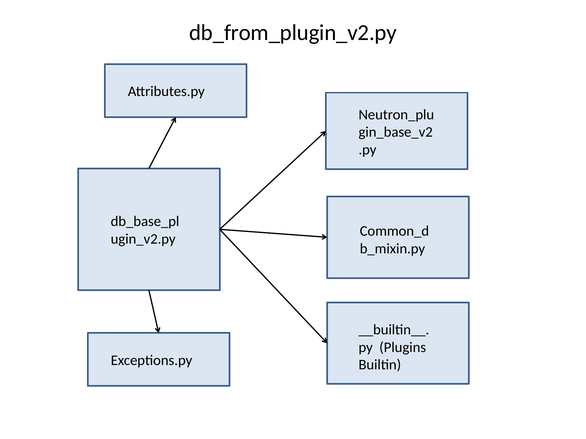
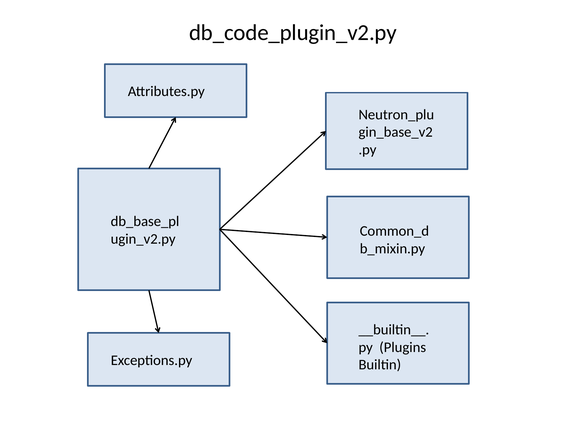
db_from_plugin_v2.py: db_from_plugin_v2.py -> db_code_plugin_v2.py (293, 33)
